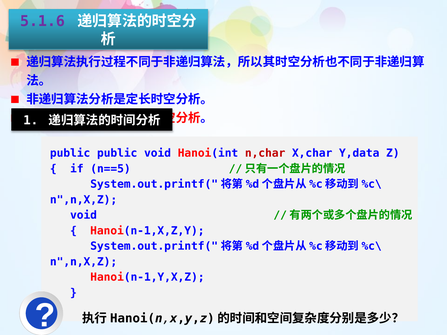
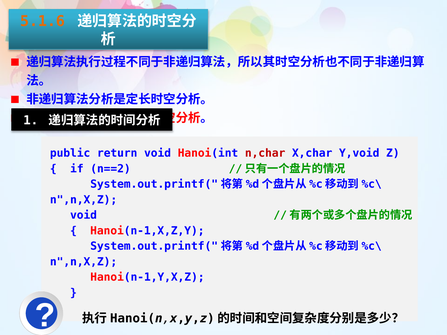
5.1.6 colour: purple -> orange (42, 21)
public public: public -> return (117, 153)
Y,data: Y,data -> Y,void (359, 153)
n==5: n==5 -> n==2 (110, 169)
